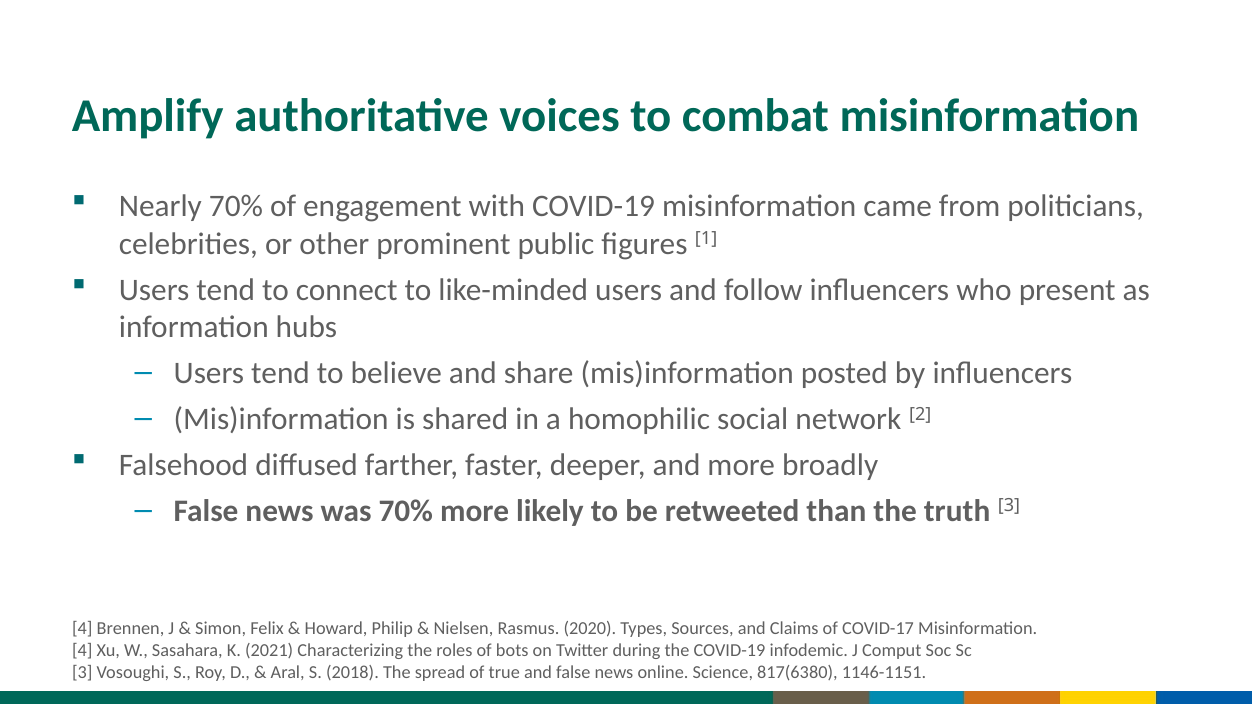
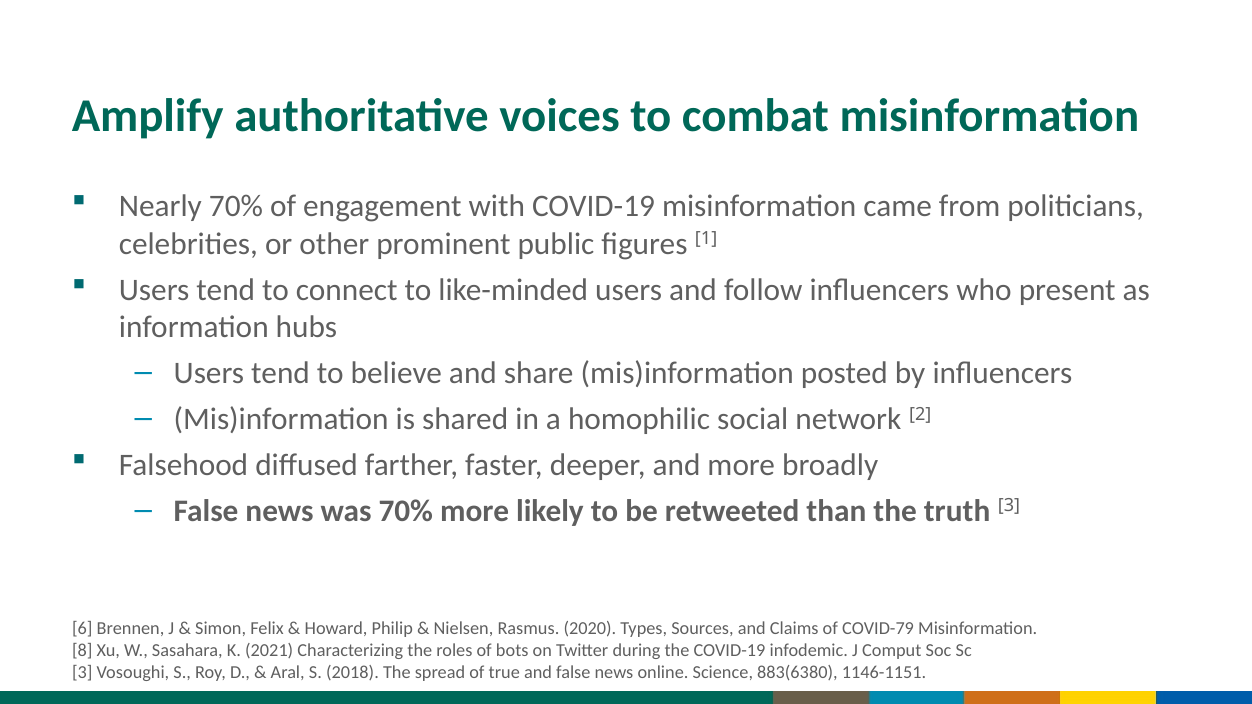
4: 4 -> 6 (82, 629)
COVID-17: COVID-17 -> COVID-79 (878, 629)
4: 4 -> 8 (82, 651)
817(6380: 817(6380 -> 883(6380 (797, 673)
